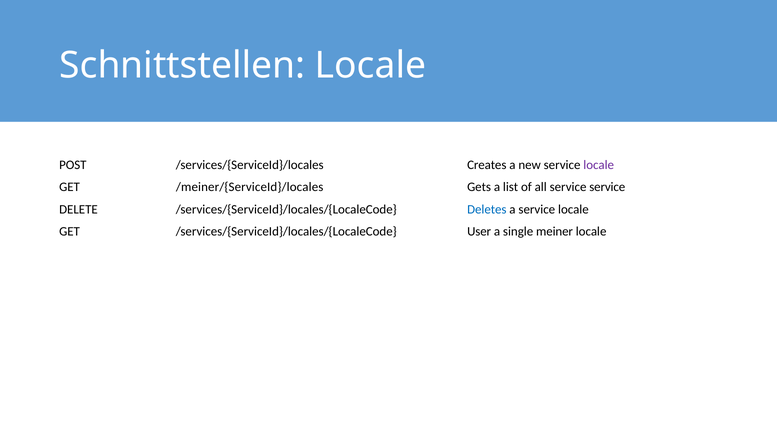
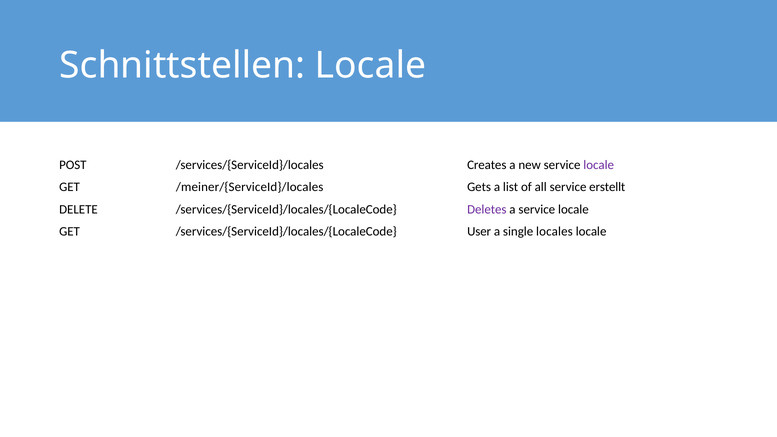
service service: service -> erstellt (607, 187)
Deletes colour: blue -> purple (487, 209)
meiner: meiner -> locales (554, 231)
